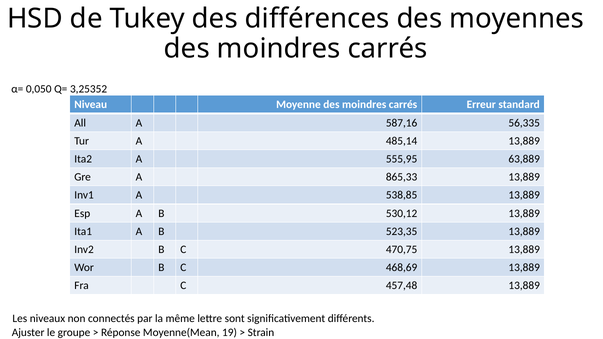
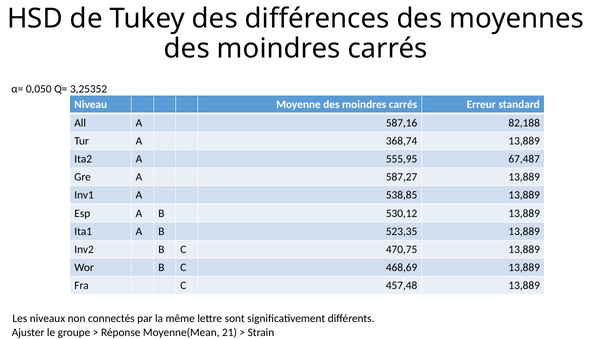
56,335: 56,335 -> 82,188 (524, 123)
485,14: 485,14 -> 368,74 (402, 141)
63,889: 63,889 -> 67,487 (524, 159)
865,33: 865,33 -> 587,27 (402, 177)
19: 19 -> 21 (230, 333)
